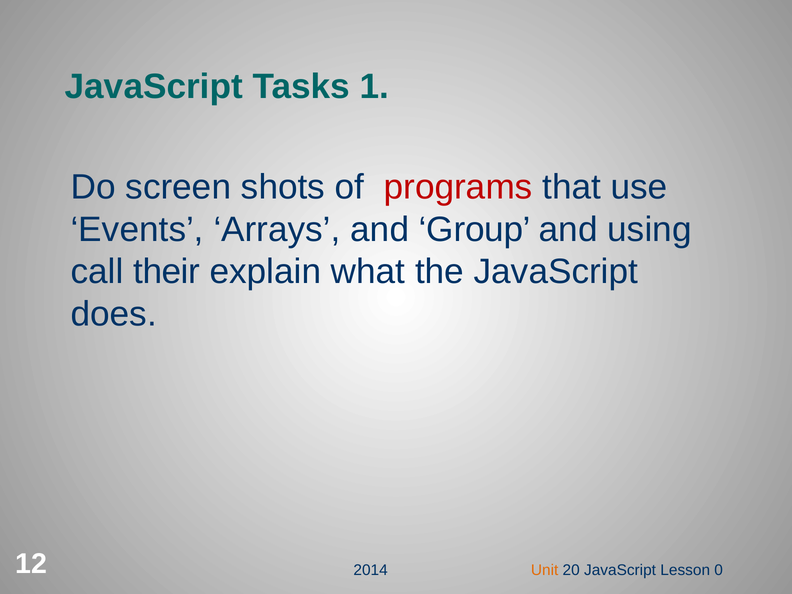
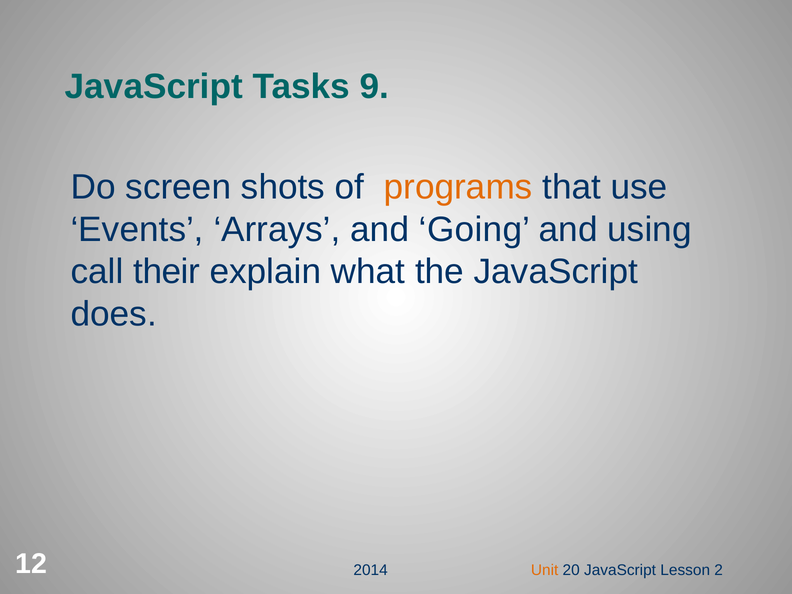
1: 1 -> 9 (374, 86)
programs colour: red -> orange (458, 187)
Group: Group -> Going (475, 230)
0: 0 -> 2 (719, 570)
